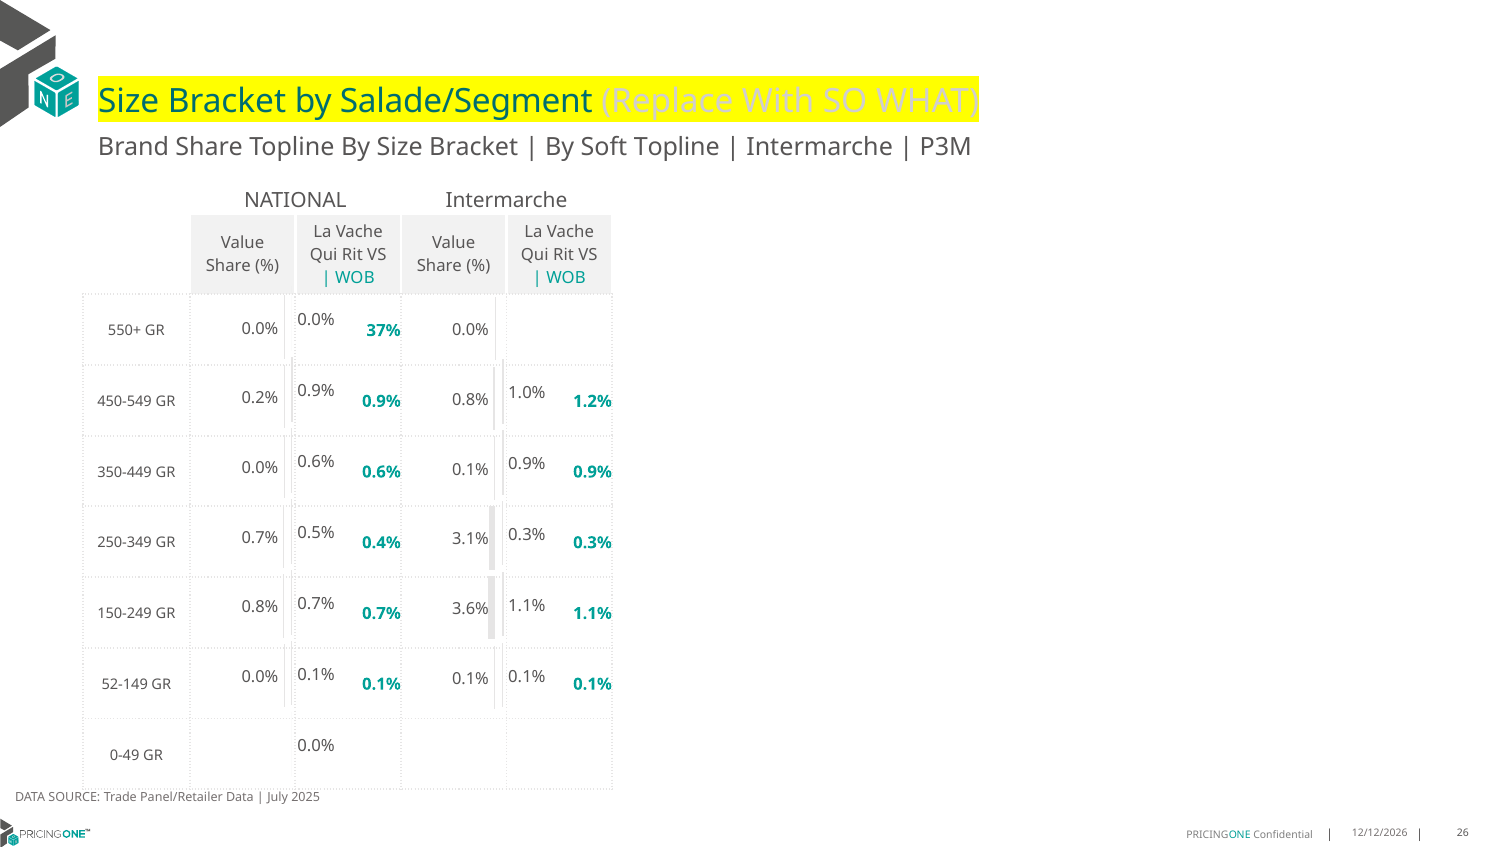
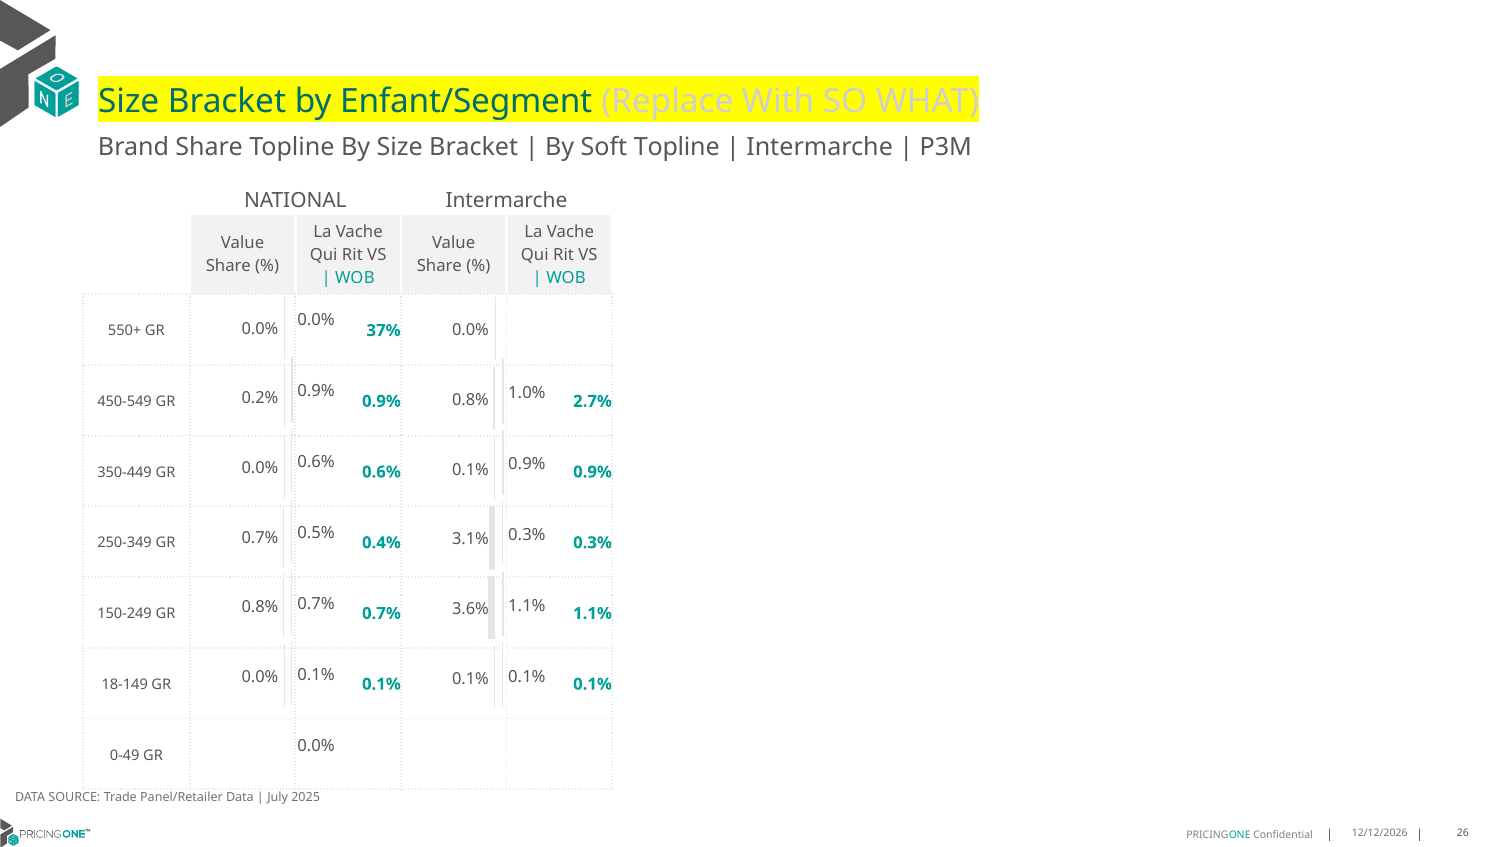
Salade/Segment: Salade/Segment -> Enfant/Segment (466, 101)
1.2%: 1.2% -> 2.7% (593, 401)
52-149: 52-149 -> 18-149 (125, 685)
